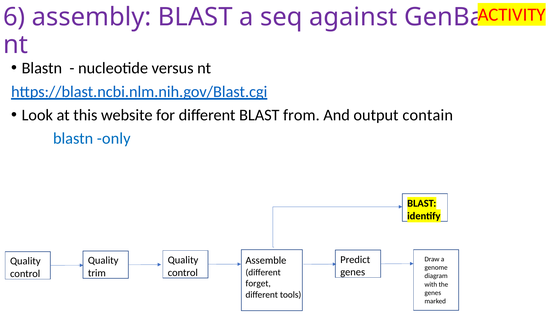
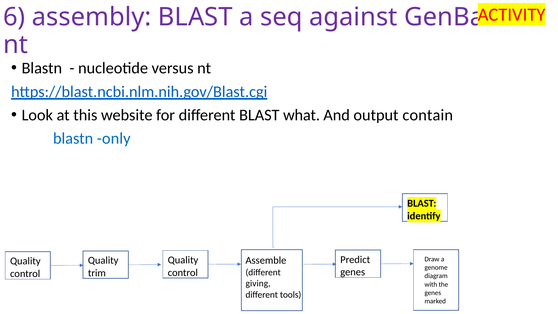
from: from -> what (302, 115)
forget: forget -> giving (258, 283)
